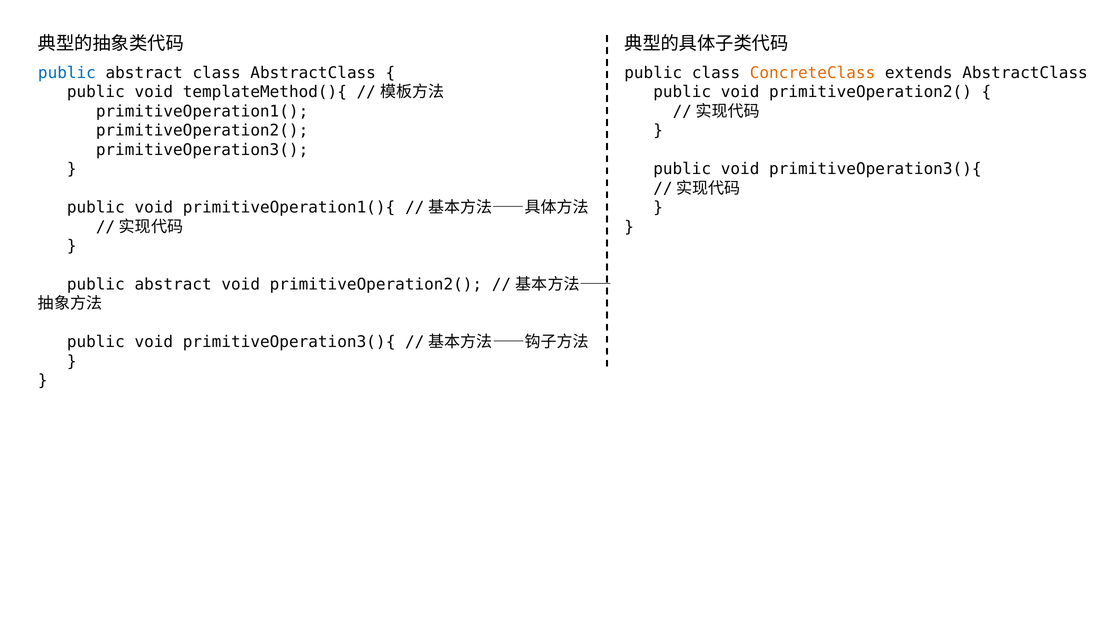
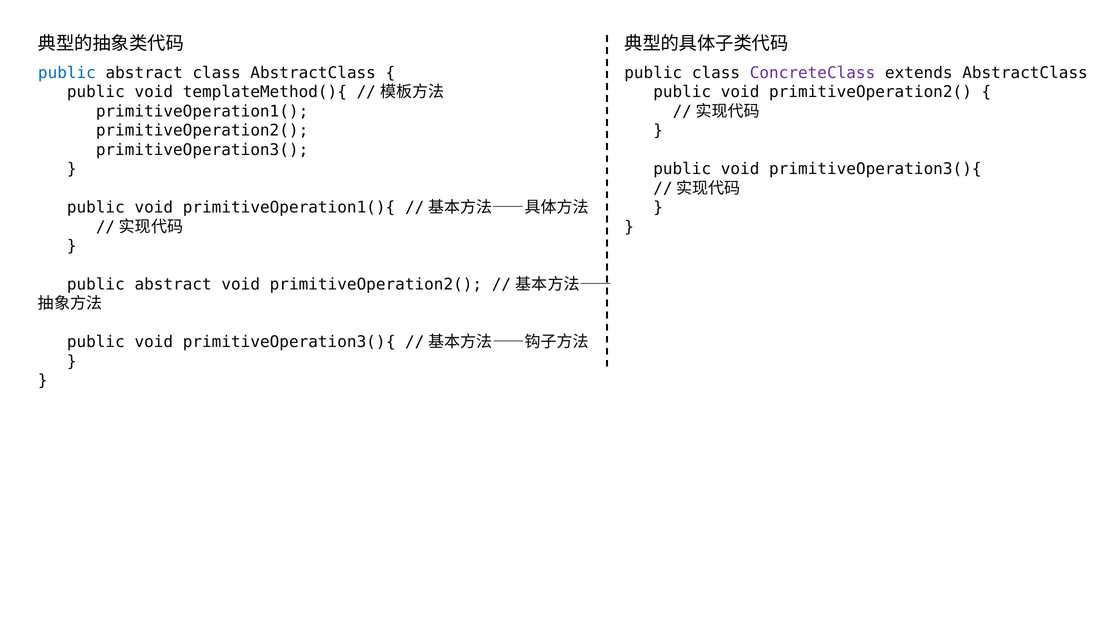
ConcreteClass colour: orange -> purple (813, 73)
